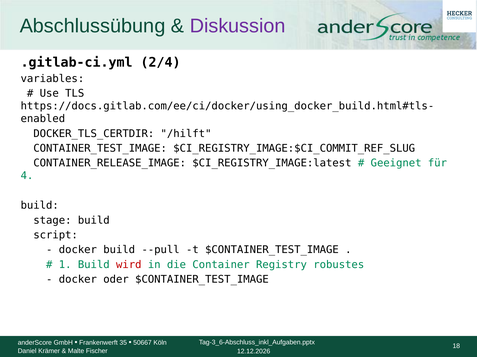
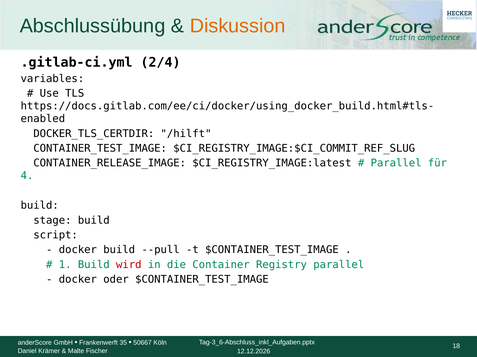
Diskussion colour: purple -> orange (238, 26)
Geeignet: Geeignet -> Parallel (396, 163)
Registry robustes: robustes -> parallel (339, 265)
